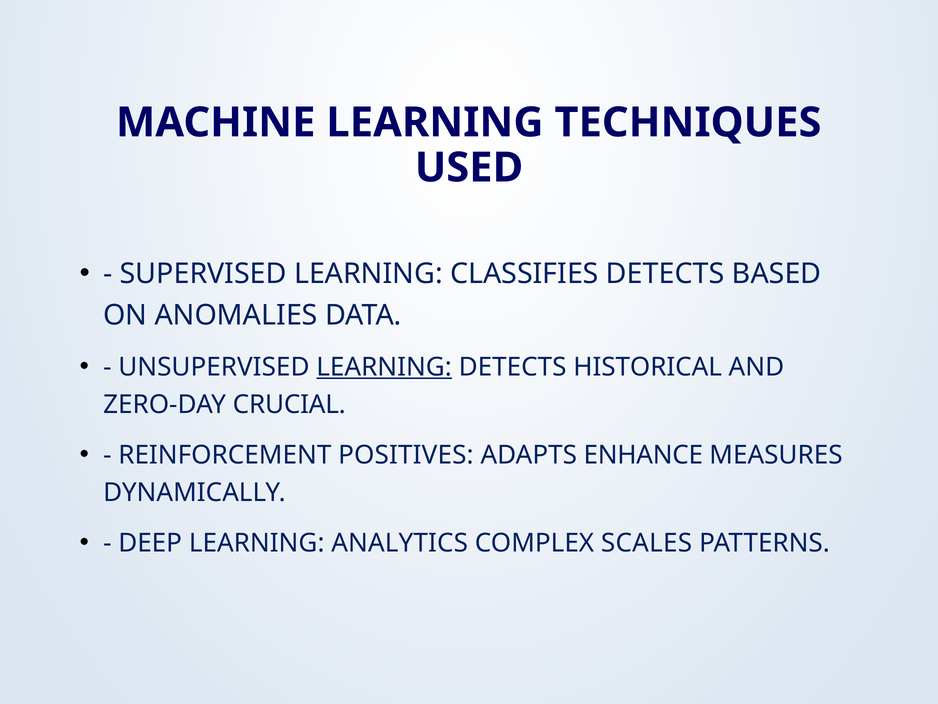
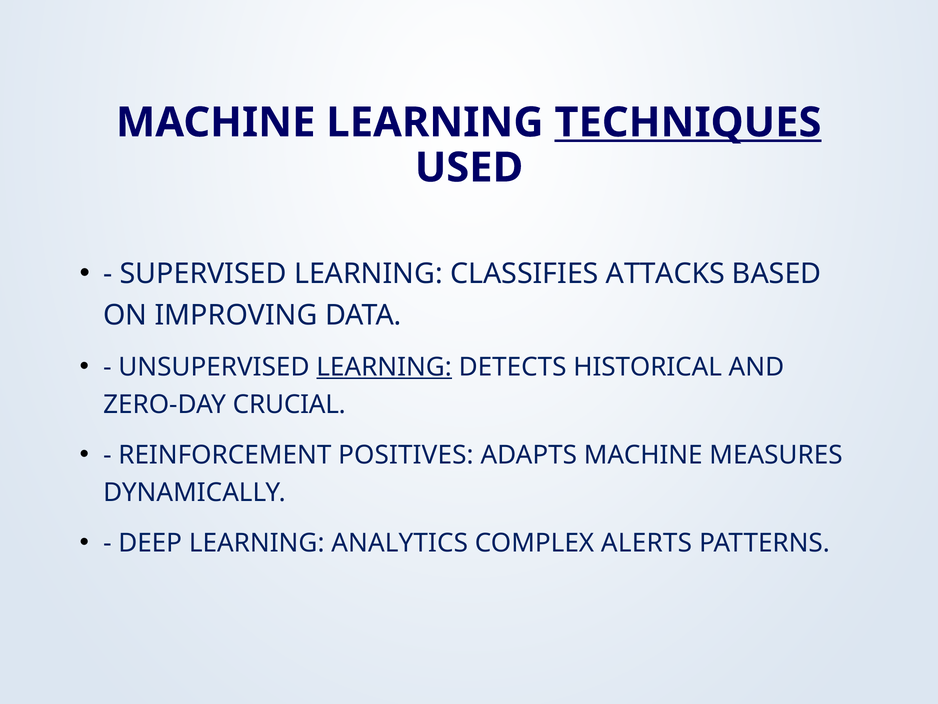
TECHNIQUES underline: none -> present (688, 123)
CLASSIFIES DETECTS: DETECTS -> ATTACKS (665, 274)
ANOMALIES: ANOMALIES -> IMPROVING (236, 315)
ADAPTS ENHANCE: ENHANCE -> MACHINE (643, 455)
SCALES: SCALES -> ALERTS (647, 543)
